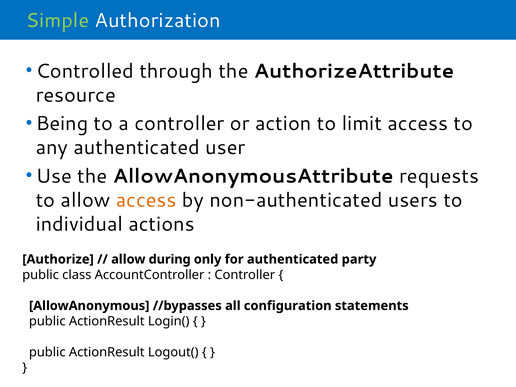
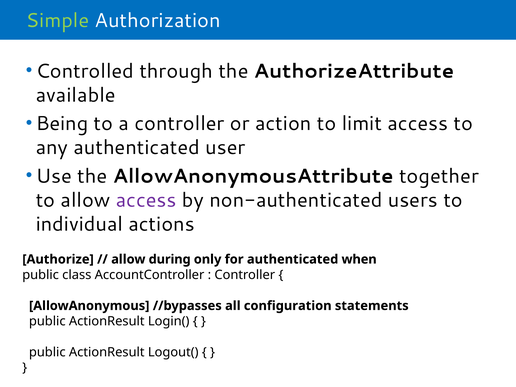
resource: resource -> available (76, 95)
requests: requests -> together (439, 176)
access colour: orange -> purple (146, 200)
party: party -> when (359, 259)
